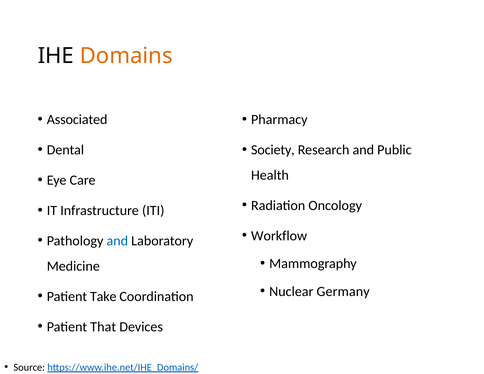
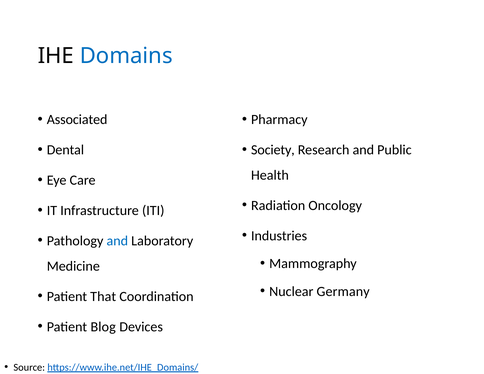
Domains colour: orange -> blue (126, 56)
Workflow: Workflow -> Industries (279, 236)
Take: Take -> That (103, 296)
That: That -> Blog (103, 327)
